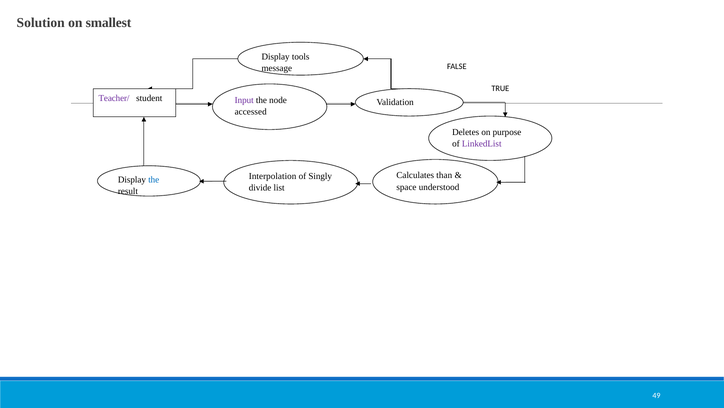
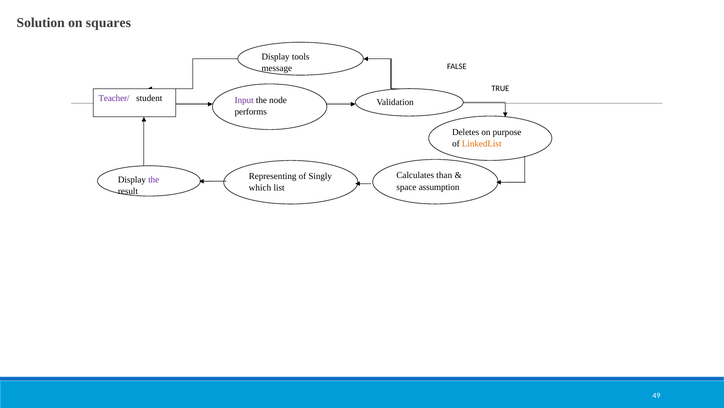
smallest: smallest -> squares (108, 23)
accessed: accessed -> performs (251, 112)
LinkedList colour: purple -> orange (482, 143)
Interpolation: Interpolation -> Representing (273, 176)
the colour: blue -> purple (154, 179)
understood: understood -> assumption (439, 187)
divide: divide -> which (260, 188)
